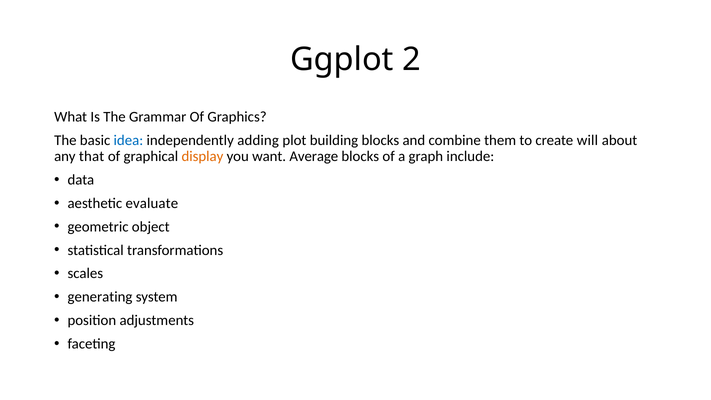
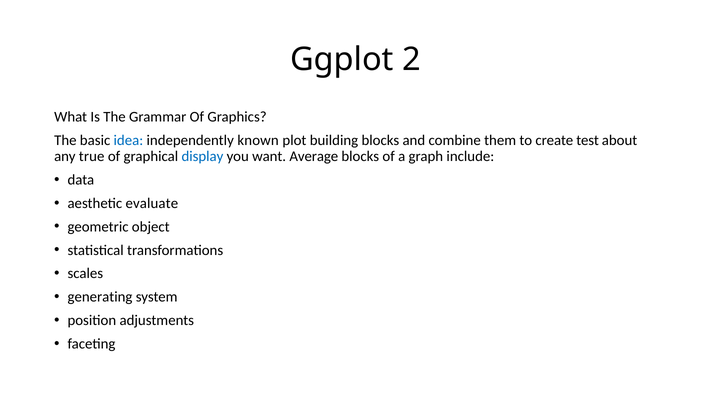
adding: adding -> known (258, 140)
will: will -> test (588, 140)
that: that -> true (92, 156)
display colour: orange -> blue (202, 156)
